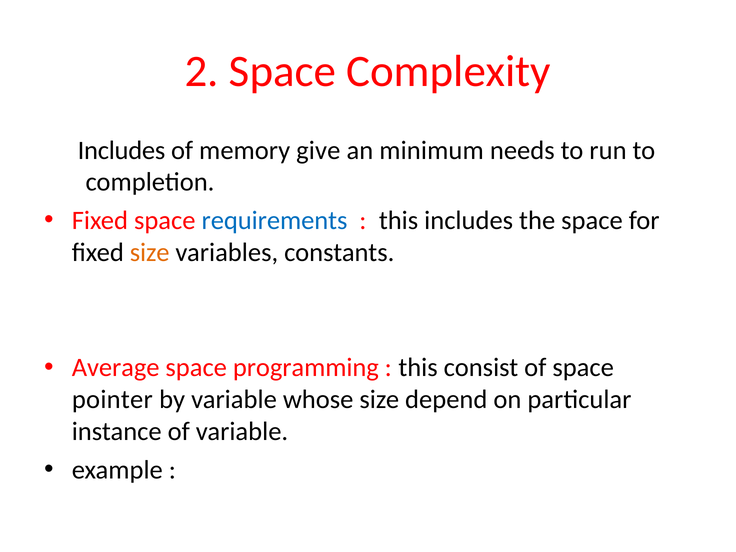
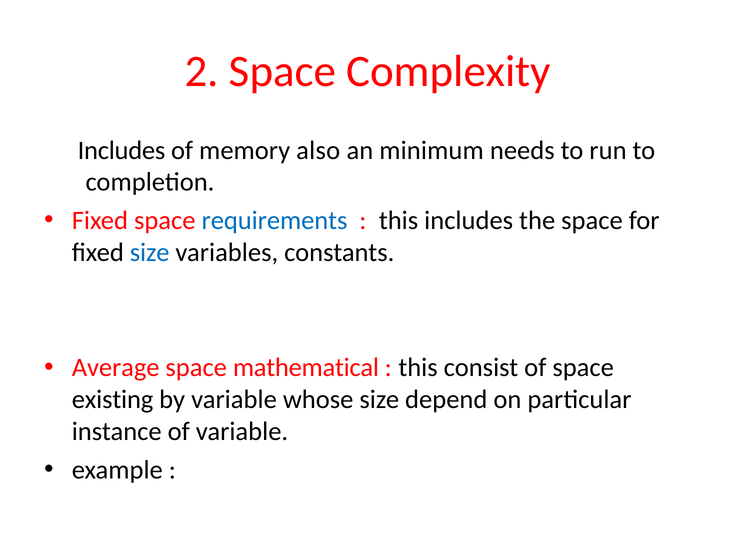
give: give -> also (318, 150)
size colour: orange -> blue (150, 252)
programming: programming -> mathematical (306, 368)
pointer: pointer -> existing (113, 400)
